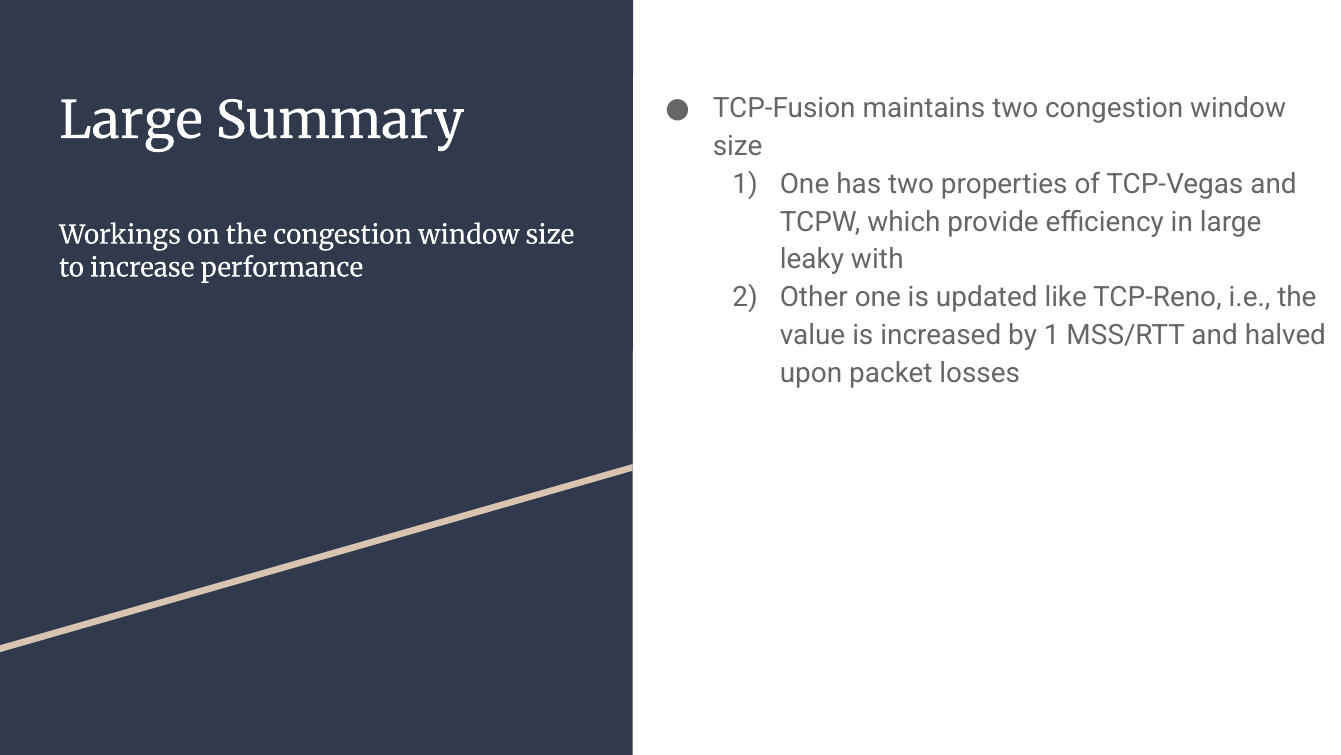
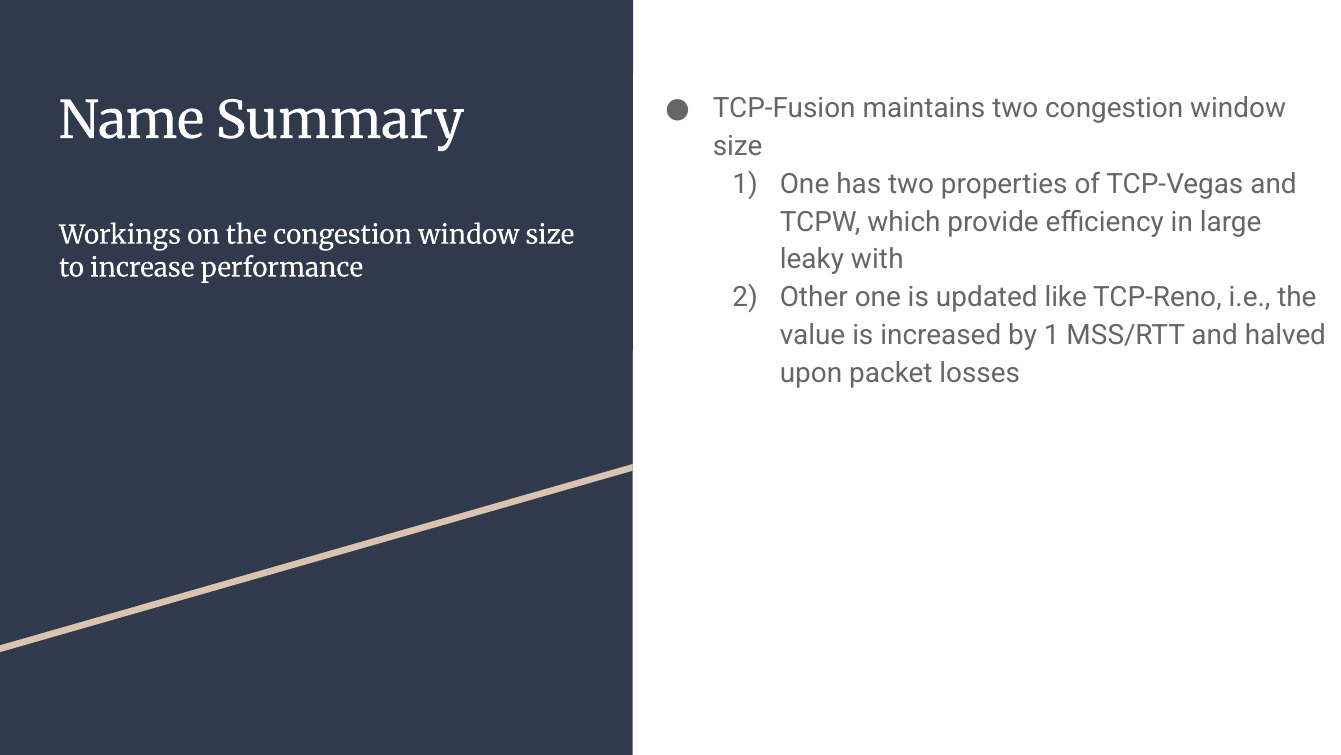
Large: Large -> Name (131, 121)
